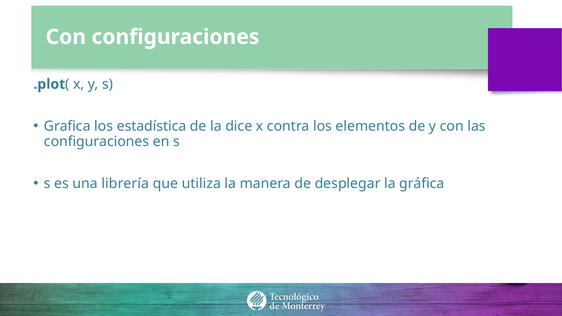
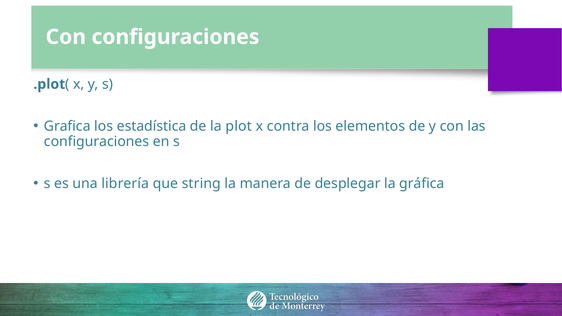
dice: dice -> plot (239, 126)
utiliza: utiliza -> string (201, 184)
